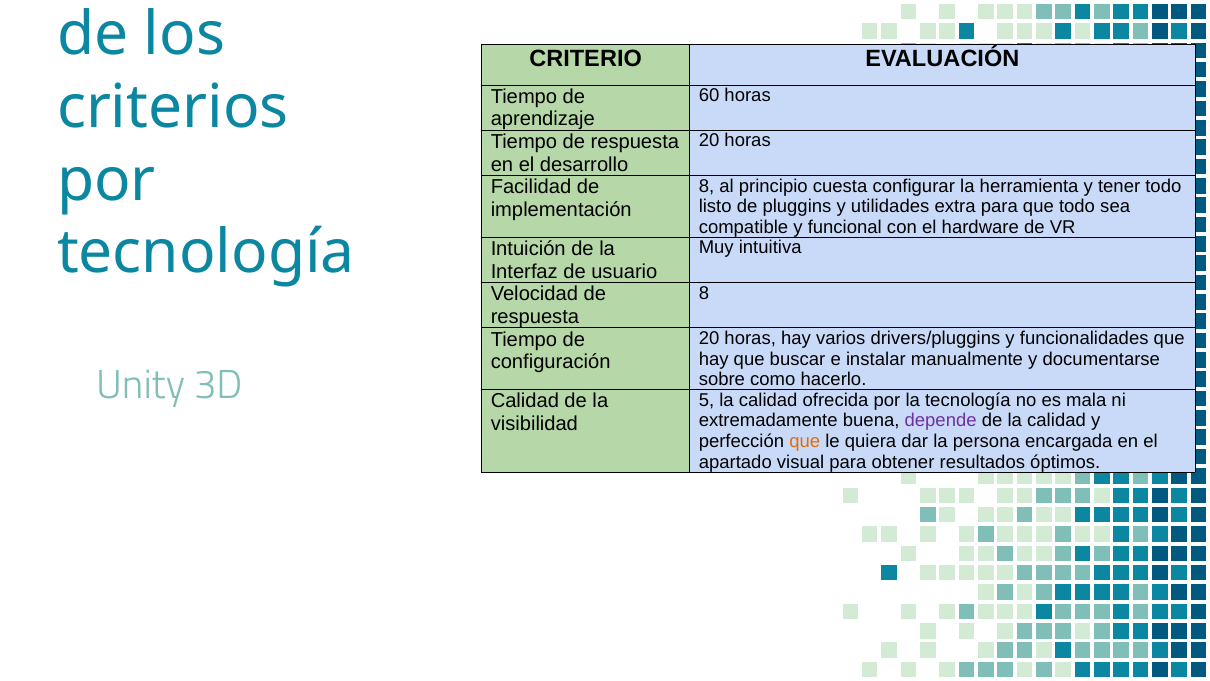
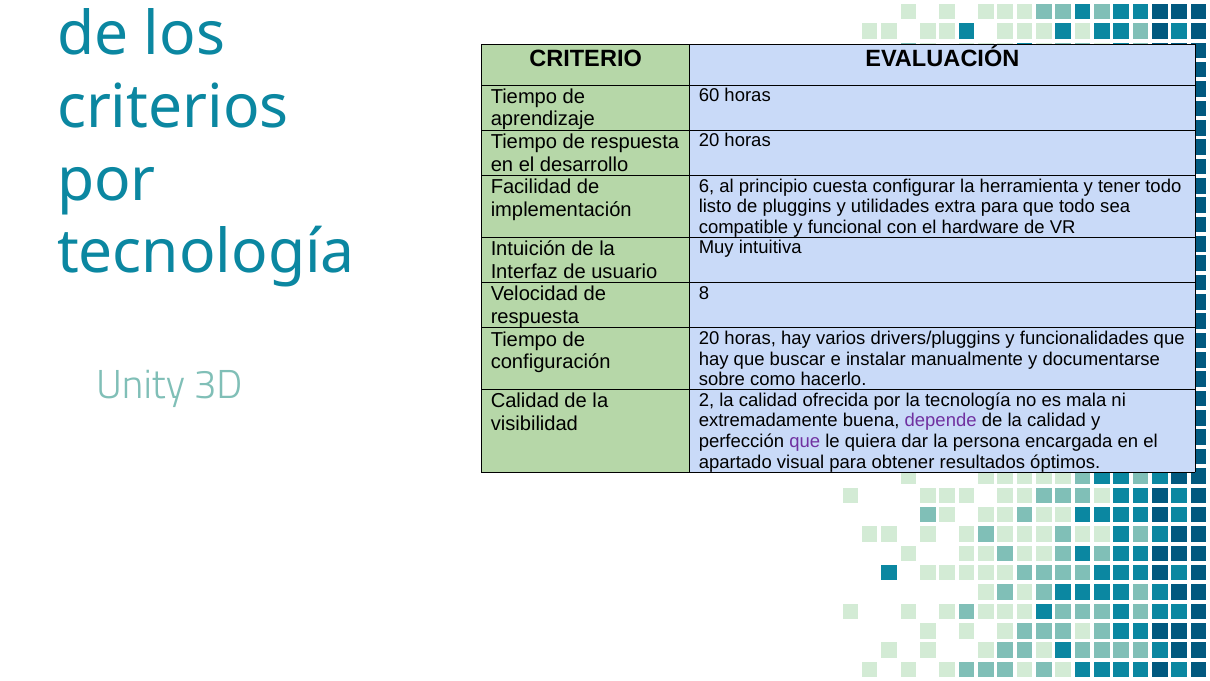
8: 8 -> 6 (706, 186)
5: 5 -> 2 (706, 400)
que colour: orange -> purple (805, 441)
